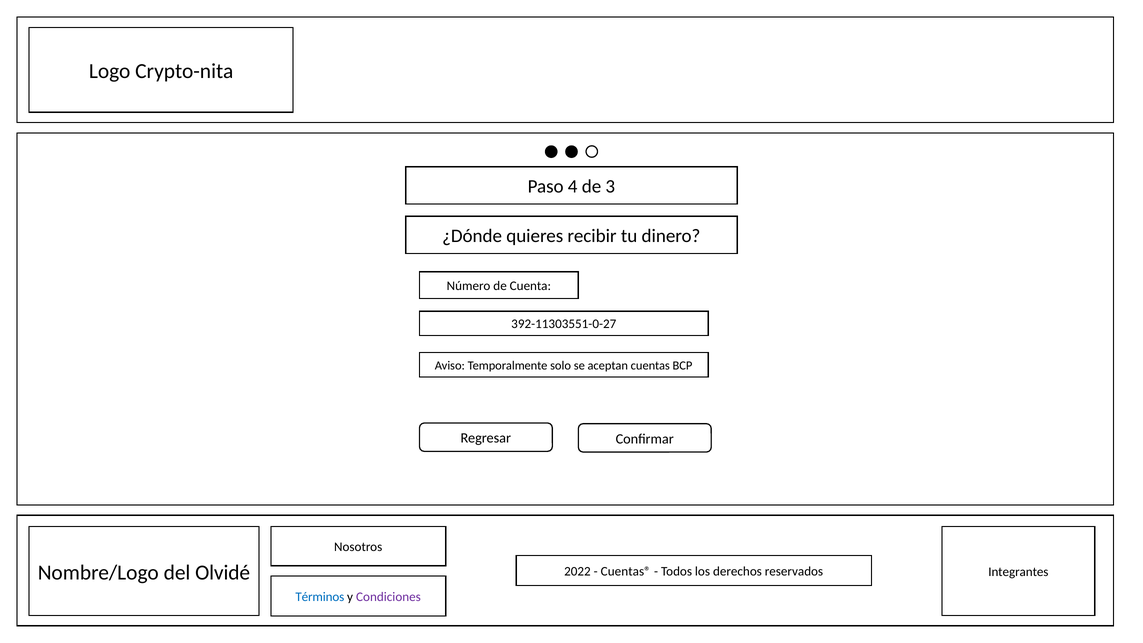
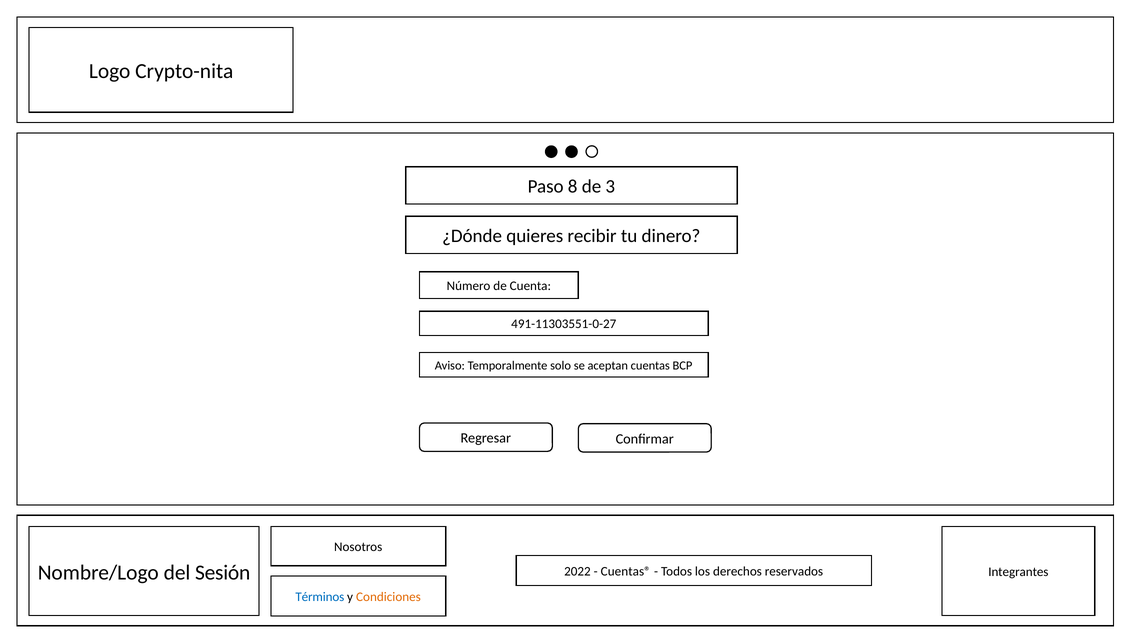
4: 4 -> 8 (573, 187)
392-11303551-0-27: 392-11303551-0-27 -> 491-11303551-0-27 (564, 324)
Olvidé: Olvidé -> Sesión (223, 572)
Condiciones colour: purple -> orange (388, 597)
